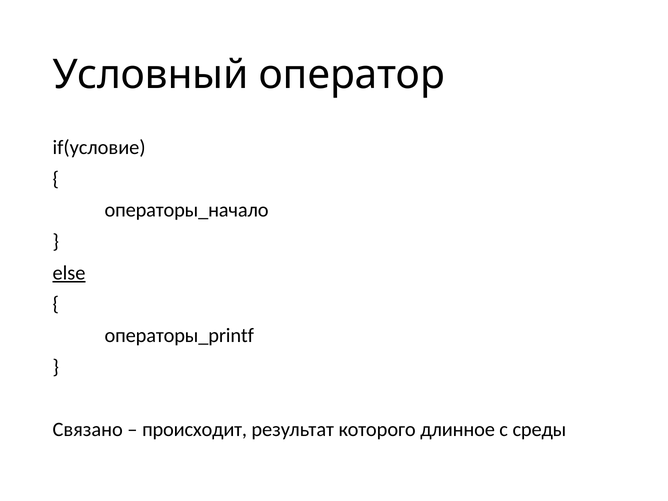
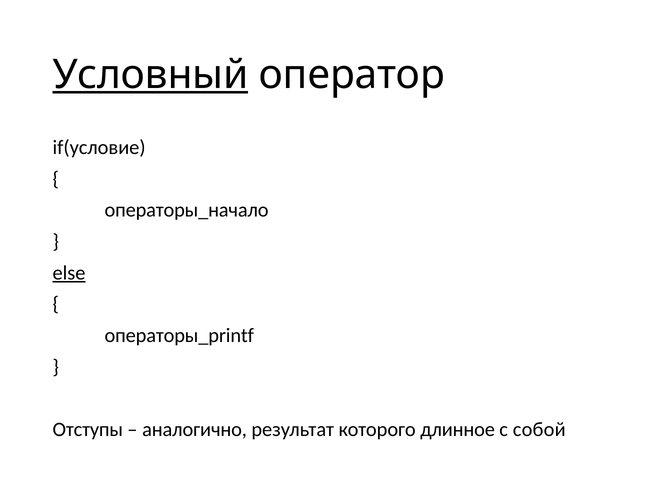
Условный underline: none -> present (150, 75)
Связано: Связано -> Отступы (88, 429)
происходит: происходит -> аналогично (195, 429)
среды: среды -> собой (539, 429)
